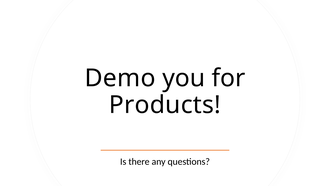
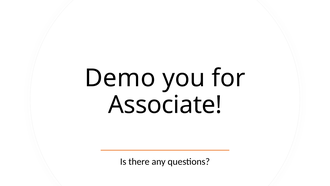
Products: Products -> Associate (165, 105)
